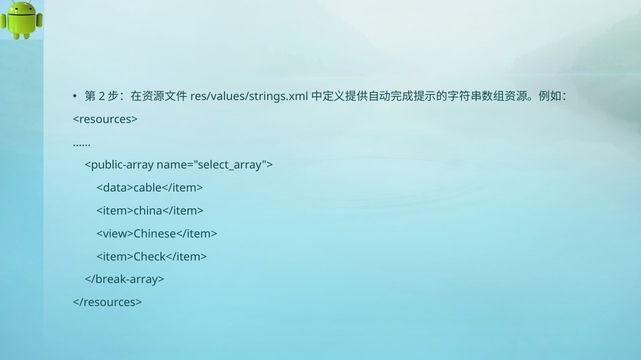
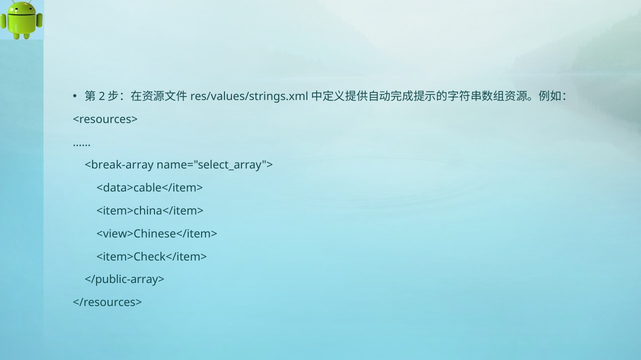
<public-array: <public-array -> <break-array (119, 165)
</break-array>: </break-array> -> </public-array> (125, 280)
